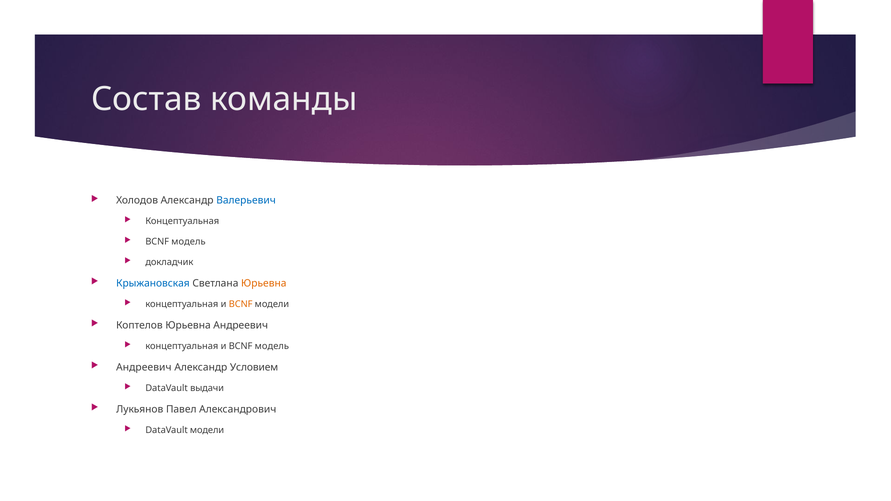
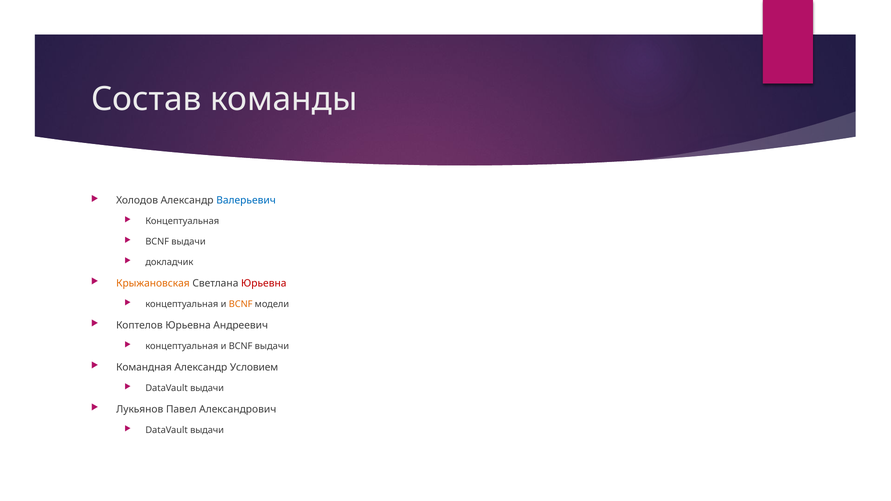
модель: модель -> выдачи (189, 242)
Крыжановская colour: blue -> orange (153, 283)
Юрьевна colour: orange -> red (264, 283)
и BCNF модель: модель -> выдачи (272, 346)
Андреевич: Андреевич -> Командная (144, 367)
модели: модели -> выдачи (207, 430)
